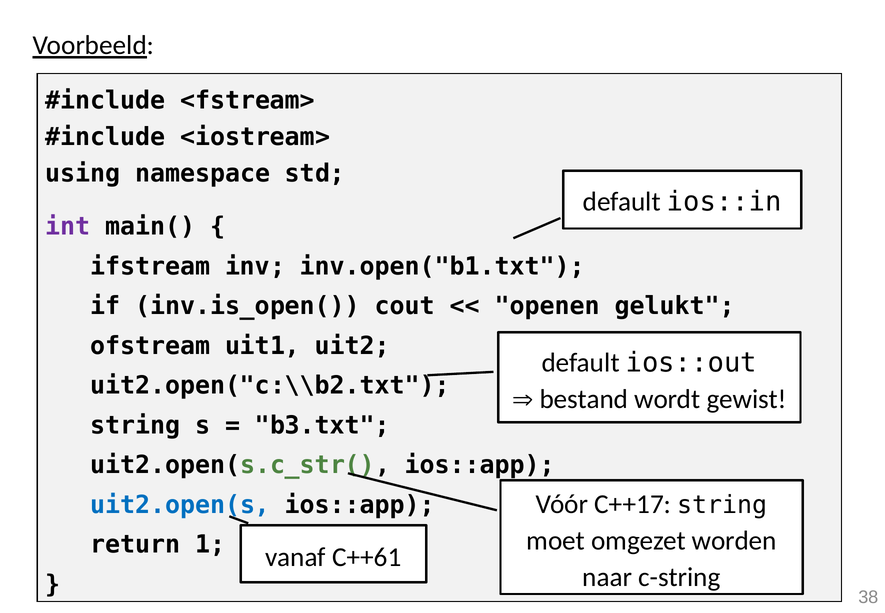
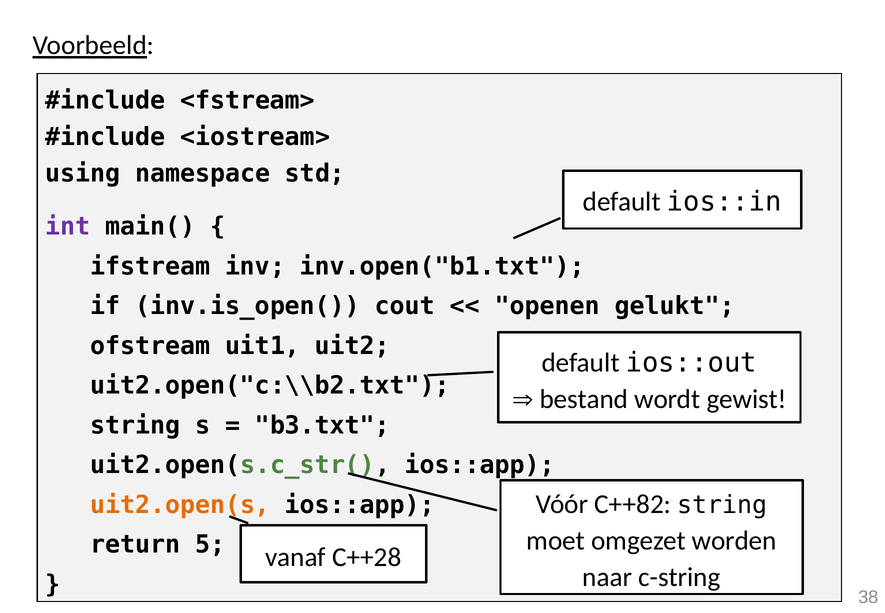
C++17: C++17 -> C++82 (633, 504)
uit2.open(s colour: blue -> orange (180, 505)
1: 1 -> 5 (210, 544)
C++61: C++61 -> C++28 (367, 557)
